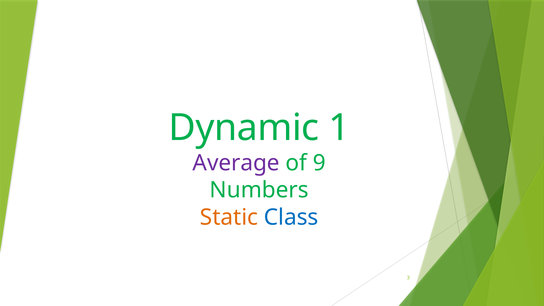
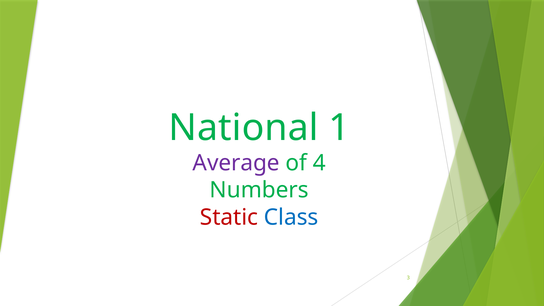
Dynamic: Dynamic -> National (244, 128)
9: 9 -> 4 (319, 163)
Static colour: orange -> red (229, 217)
